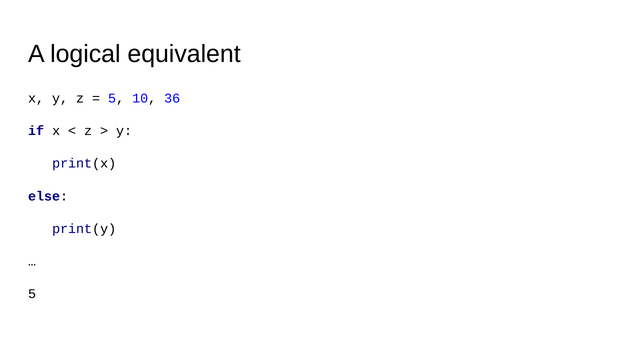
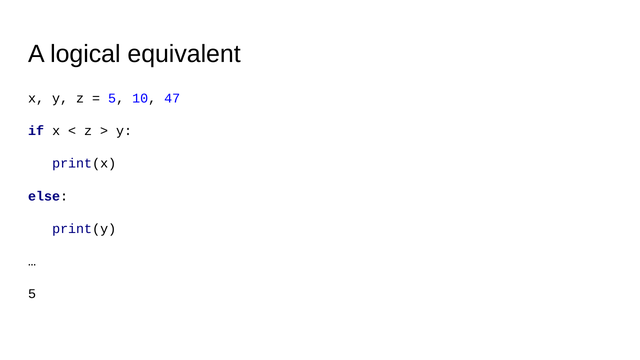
36: 36 -> 47 (172, 98)
